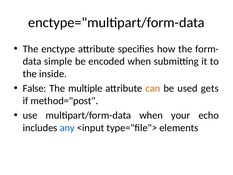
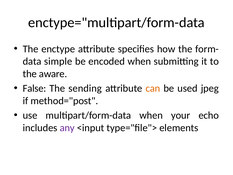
inside: inside -> aware (53, 74)
multiple: multiple -> sending (85, 88)
gets: gets -> jpeg (210, 88)
any colour: blue -> purple (67, 128)
